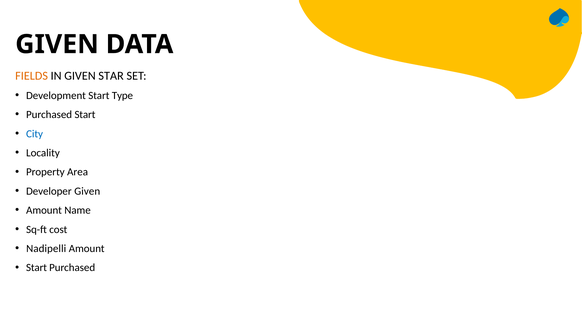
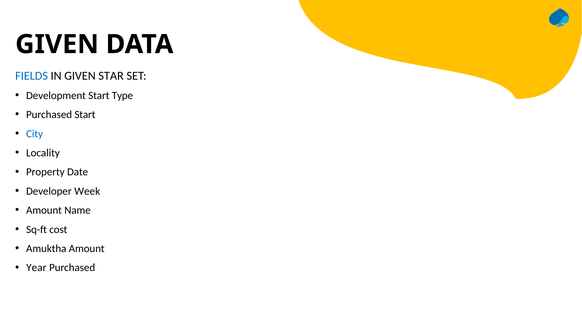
FIELDS colour: orange -> blue (32, 76)
Area: Area -> Date (78, 172)
Developer Given: Given -> Week (87, 191)
Nadipelli: Nadipelli -> Amuktha (46, 249)
Start: Start -> Year (36, 268)
